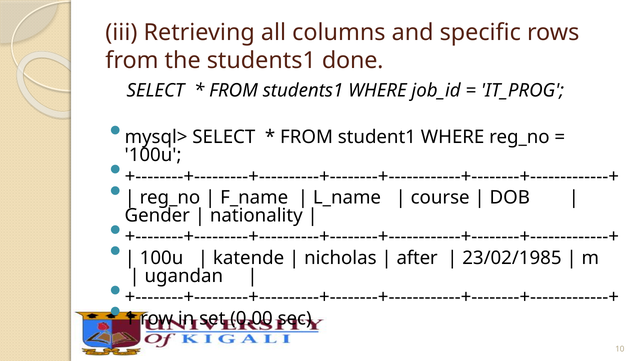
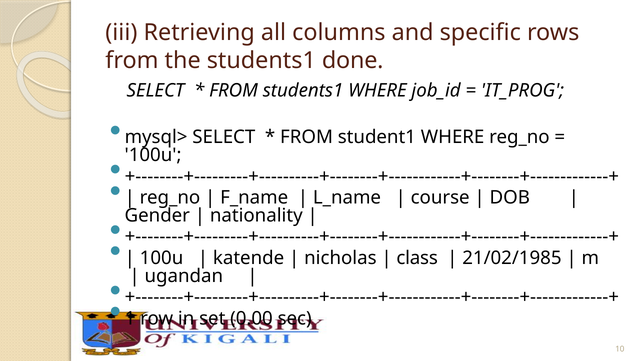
after: after -> class (417, 258)
23/02/1985: 23/02/1985 -> 21/02/1985 (512, 258)
